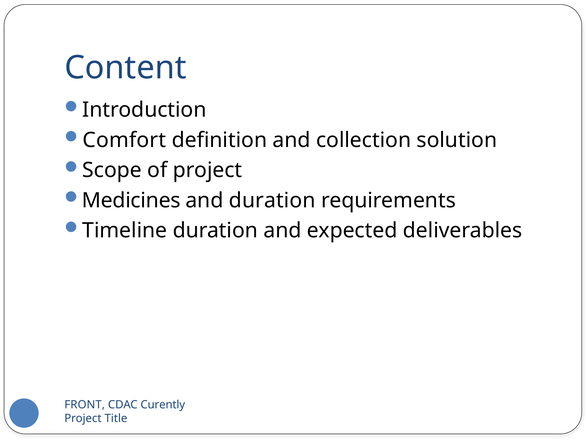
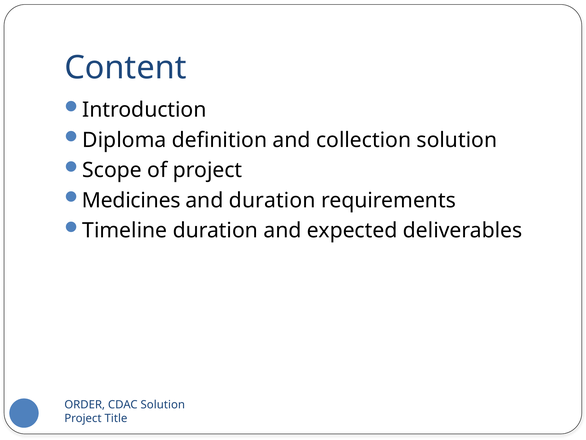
Comfort: Comfort -> Diploma (124, 140)
FRONT: FRONT -> ORDER (85, 404)
CDAC Curently: Curently -> Solution (163, 404)
